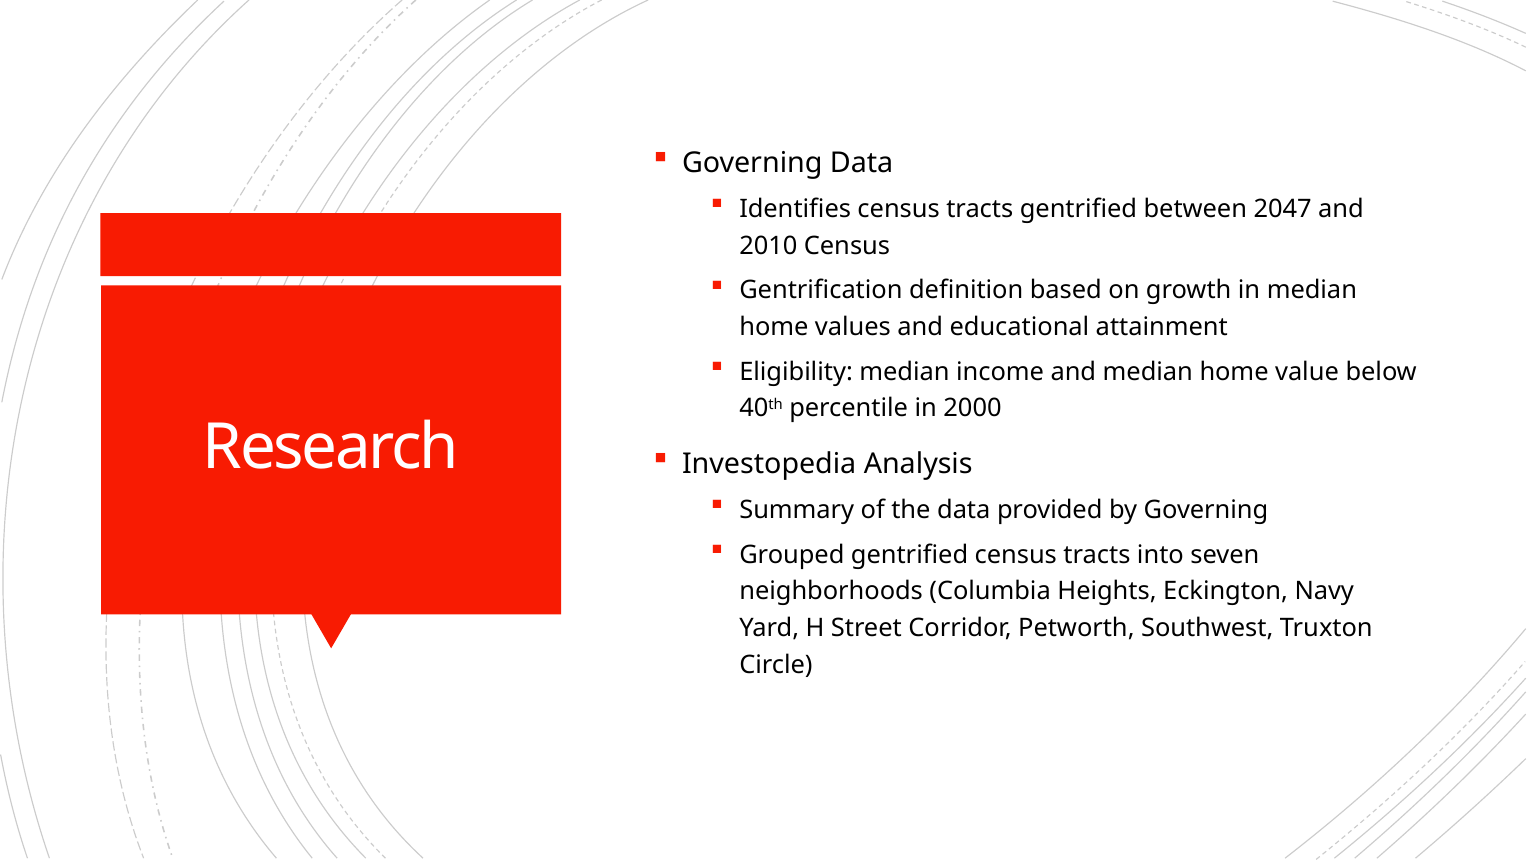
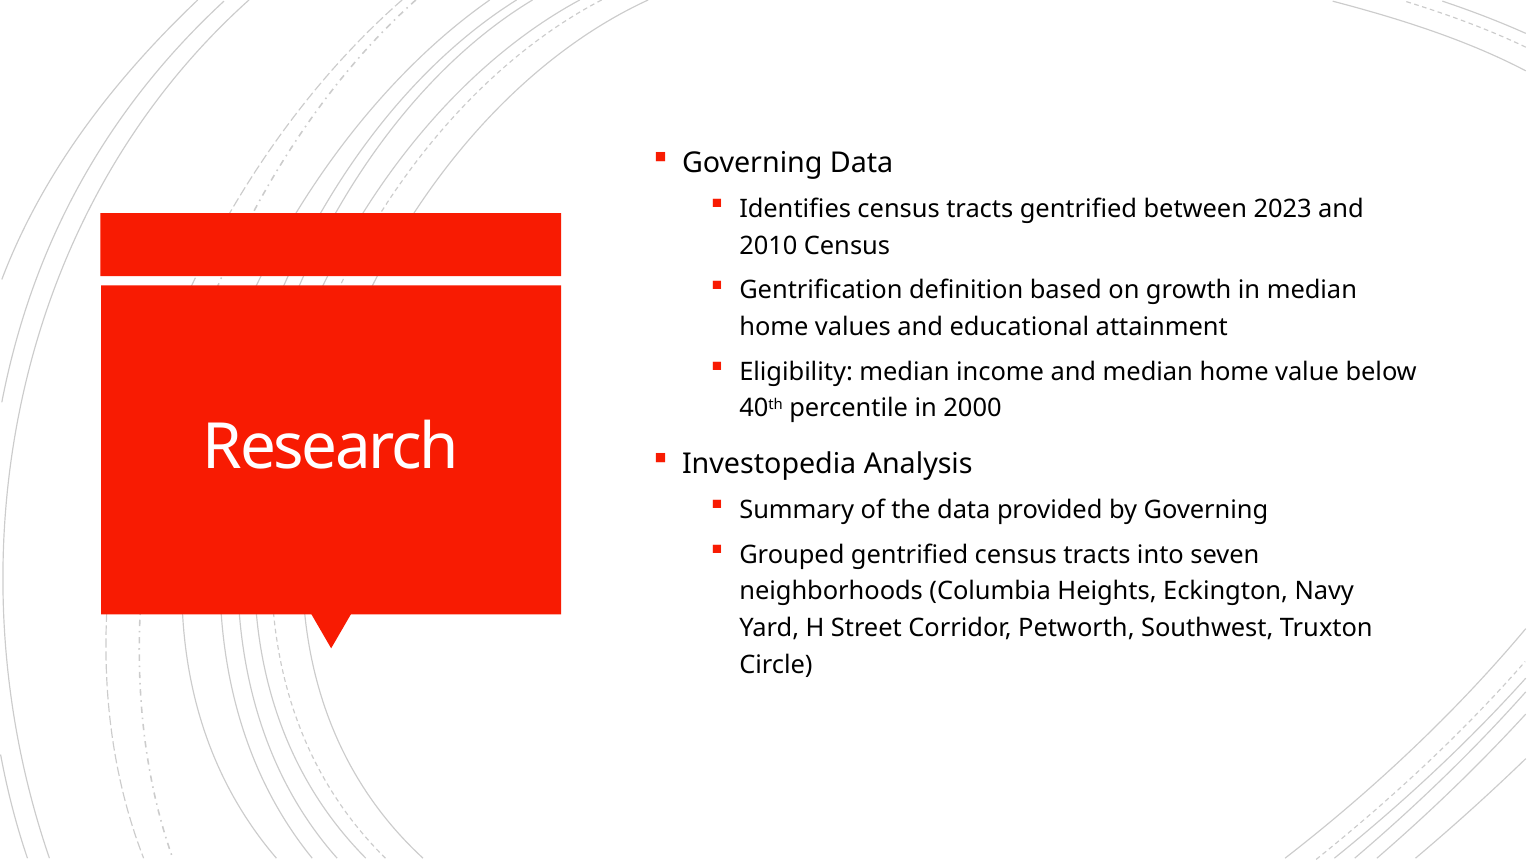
2047: 2047 -> 2023 (1283, 209)
